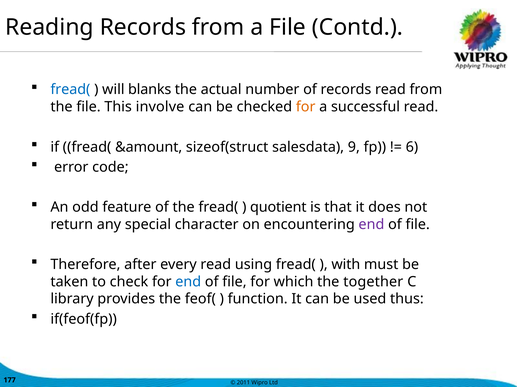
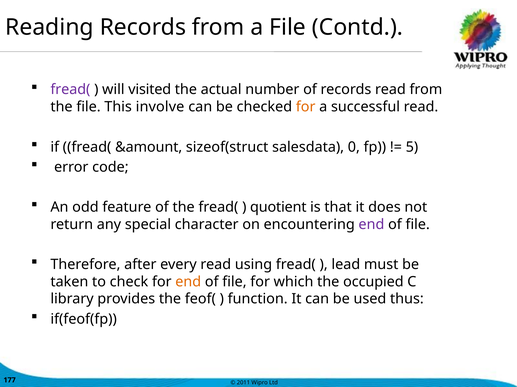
fread( colour: blue -> purple (70, 90)
blanks: blanks -> visited (150, 90)
9: 9 -> 0 (354, 147)
6: 6 -> 5 (412, 147)
with: with -> lead (346, 265)
end colour: blue -> orange (188, 282)
together: together -> occupied (373, 282)
